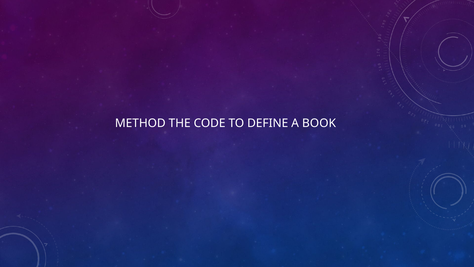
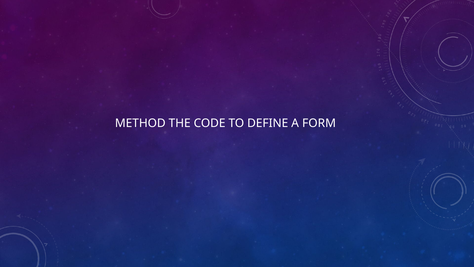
BOOK: BOOK -> FORM (319, 123)
